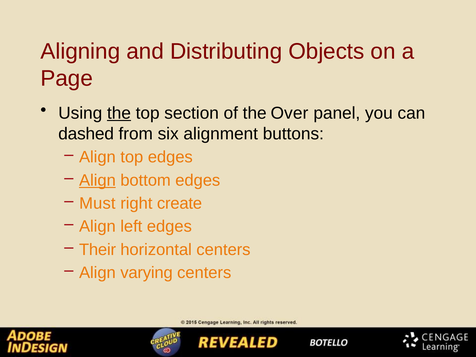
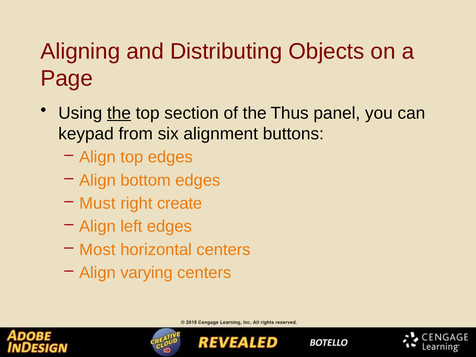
Over: Over -> Thus (290, 113)
dashed: dashed -> keypad (86, 134)
Align underline: present -> none (97, 180)
Their: Their -> Most (97, 250)
